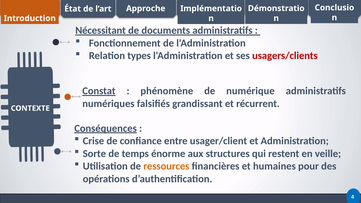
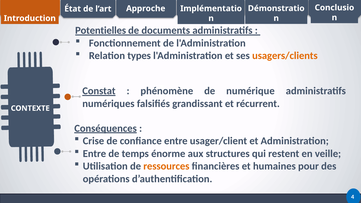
Nécessitant: Nécessitant -> Potentielles (101, 30)
usagers/clients colour: red -> orange (285, 56)
Sorte: Sorte -> Entre (94, 154)
